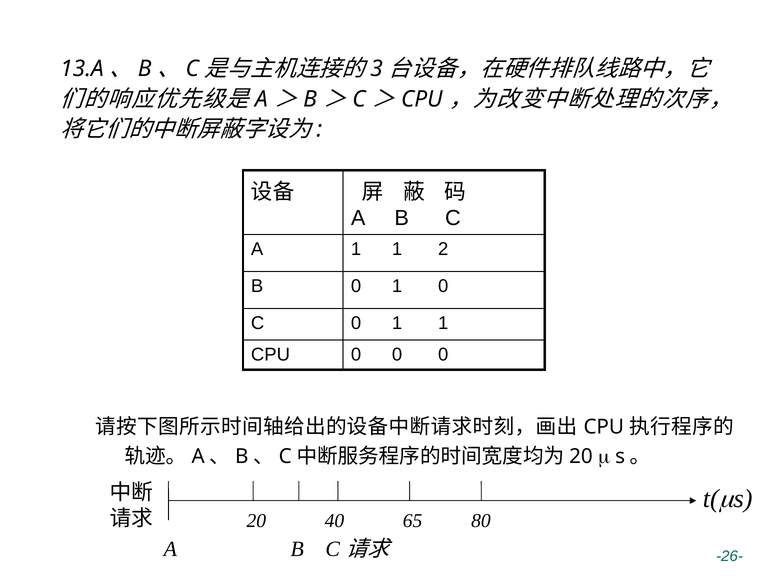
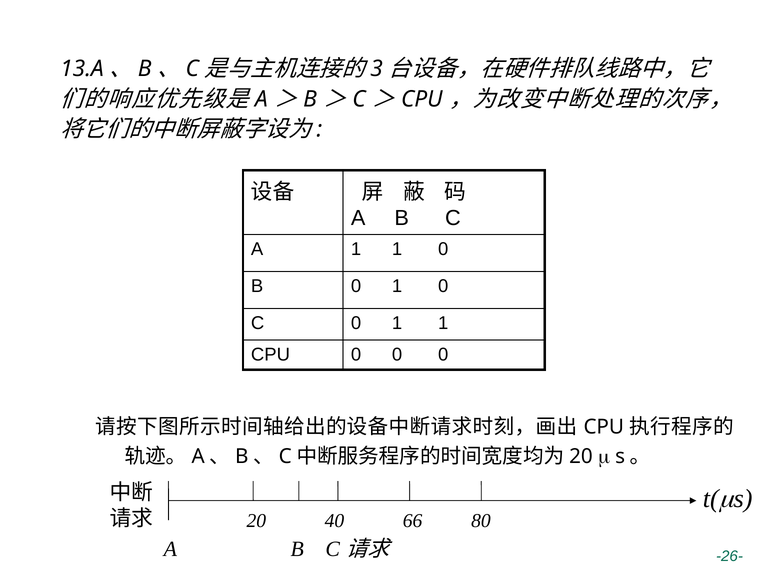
1 1 2: 2 -> 0 (443, 249)
65: 65 -> 66 (413, 520)
